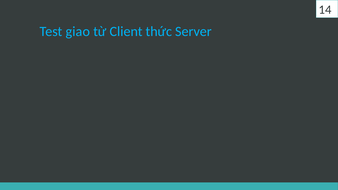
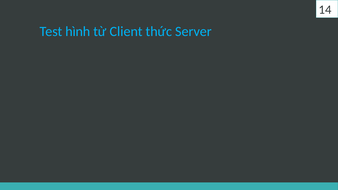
giao: giao -> hình (78, 31)
